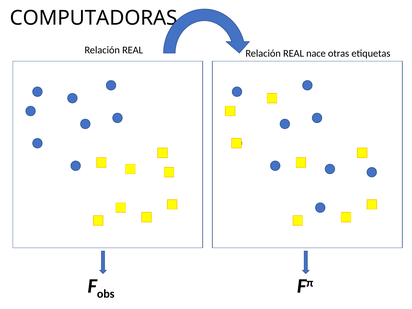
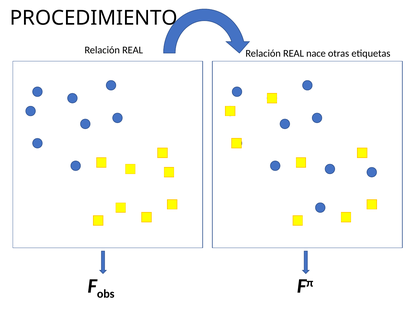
COMPUTADORAS: COMPUTADORAS -> PROCEDIMIENTO (94, 18)
